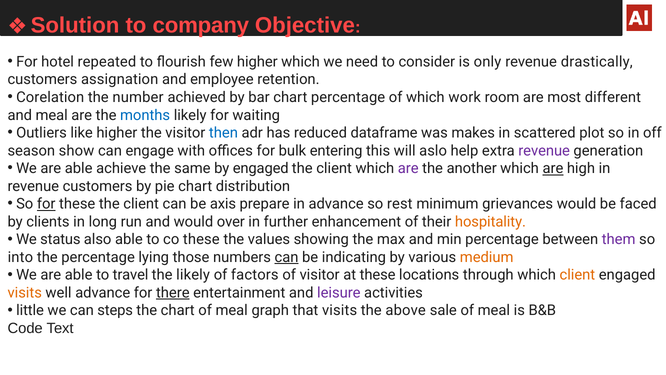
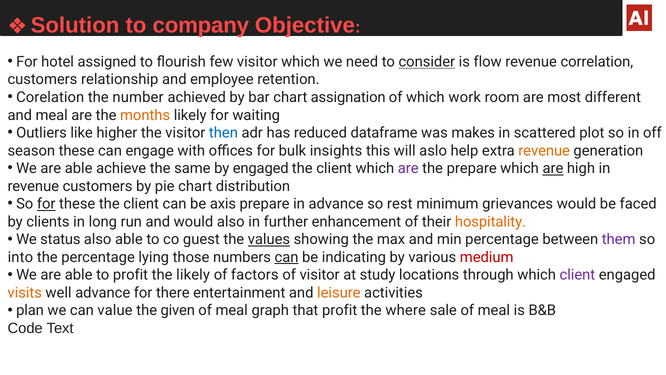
repeated: repeated -> assigned (107, 62)
few higher: higher -> visitor (257, 62)
consider underline: none -> present (427, 62)
only: only -> flow (488, 62)
drastically: drastically -> correlation (597, 62)
assignation: assignation -> relationship (120, 80)
chart percentage: percentage -> assignation (348, 97)
months colour: blue -> orange (145, 115)
season show: show -> these (77, 151)
entering: entering -> insights (336, 151)
revenue colour: purple -> orange (544, 151)
the another: another -> prepare (472, 168)
would over: over -> also (231, 222)
co these: these -> guest (201, 239)
values underline: none -> present (269, 239)
medium colour: orange -> red (487, 257)
to travel: travel -> profit (130, 275)
at these: these -> study (378, 275)
client colour: orange -> purple (577, 275)
there underline: present -> none (173, 293)
leisure colour: purple -> orange (339, 293)
little: little -> plan (30, 310)
steps: steps -> value (115, 310)
the chart: chart -> given (178, 310)
that visits: visits -> profit (340, 310)
above: above -> where (406, 310)
